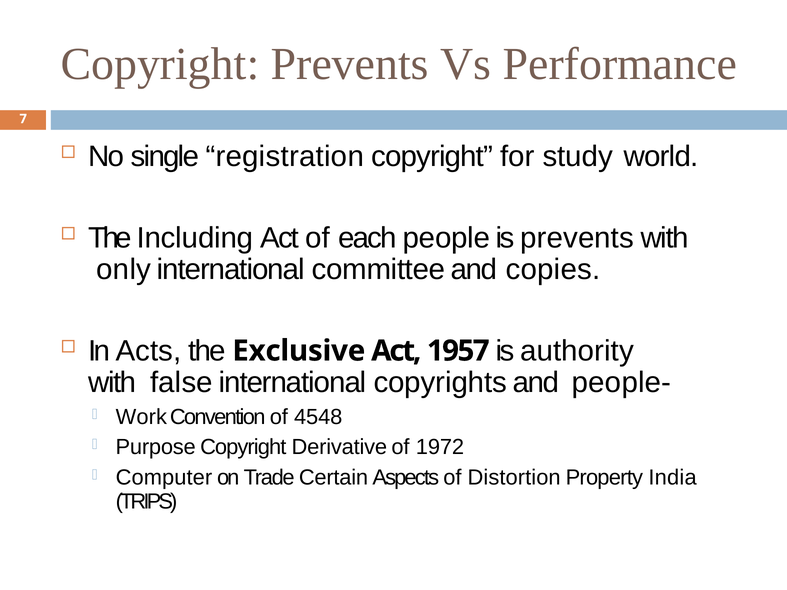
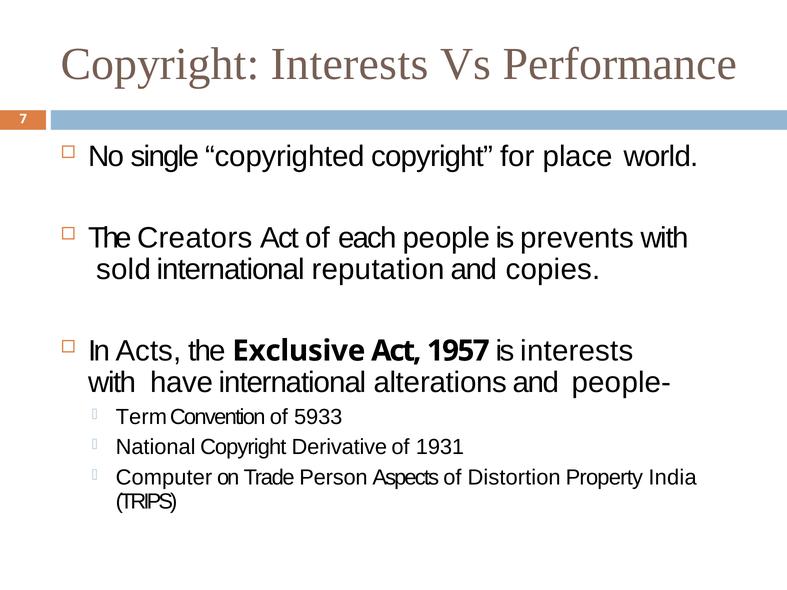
Copyright Prevents: Prevents -> Interests (350, 64)
registration: registration -> copyrighted (285, 156)
study: study -> place (578, 156)
Including: Including -> Creators (195, 238)
only: only -> sold (124, 270)
committee: committee -> reputation (378, 270)
is authority: authority -> interests (577, 351)
false: false -> have (182, 383)
copyrights: copyrights -> alterations (440, 383)
Work: Work -> Term (141, 417)
4548: 4548 -> 5933 (318, 417)
Purpose: Purpose -> National (156, 447)
1972: 1972 -> 1931 (440, 447)
Certain: Certain -> Person (333, 478)
